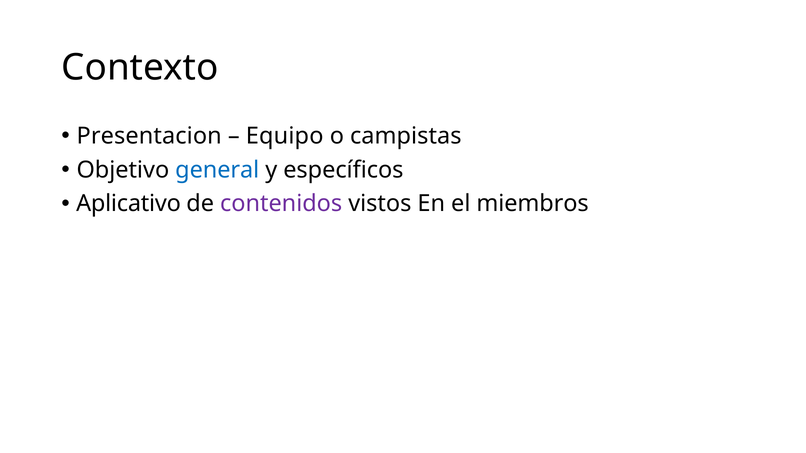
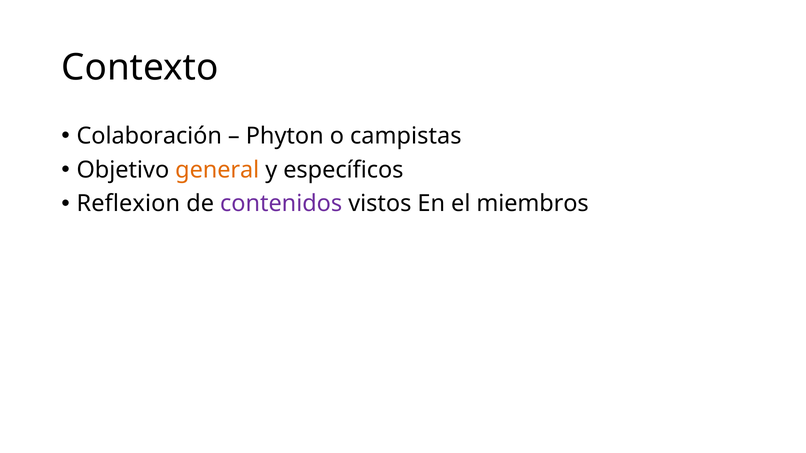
Presentacion: Presentacion -> Colaboración (149, 136)
Equipo: Equipo -> Phyton (285, 136)
general colour: blue -> orange (217, 170)
Aplicativo: Aplicativo -> Reflexion (128, 204)
